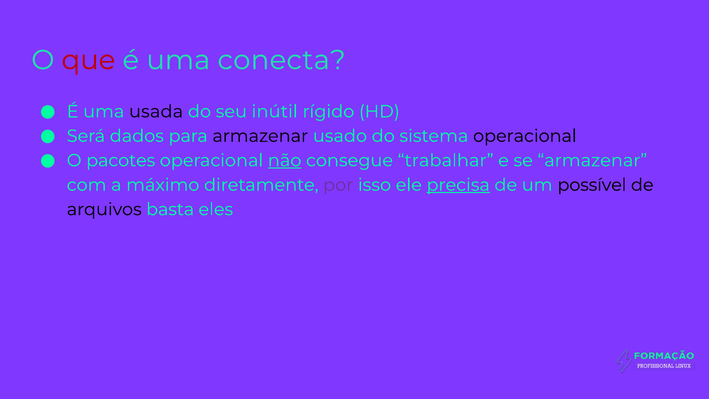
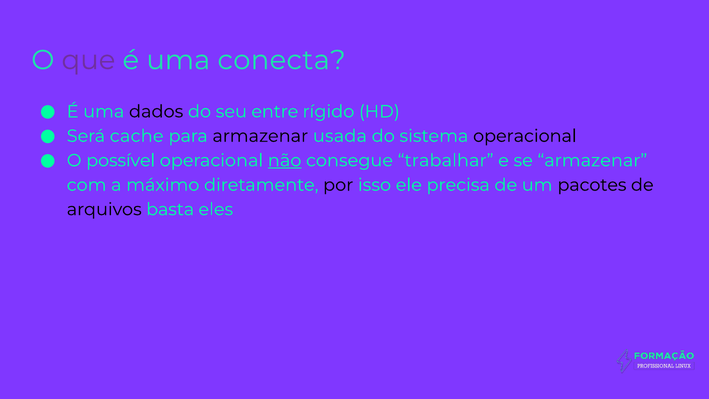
que colour: red -> purple (88, 60)
usada: usada -> dados (156, 111)
inútil: inútil -> entre (275, 111)
dados: dados -> cache (137, 136)
usado: usado -> usada (340, 136)
pacotes: pacotes -> possível (121, 160)
por colour: purple -> black (338, 185)
precisa underline: present -> none (458, 185)
possível: possível -> pacotes (592, 185)
